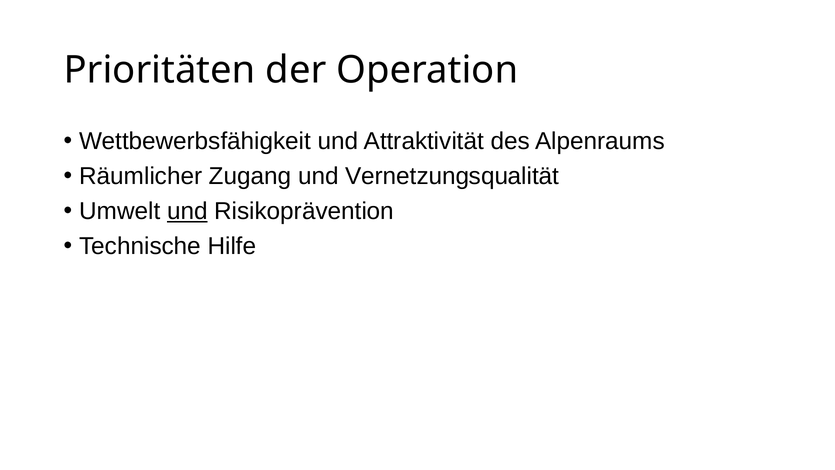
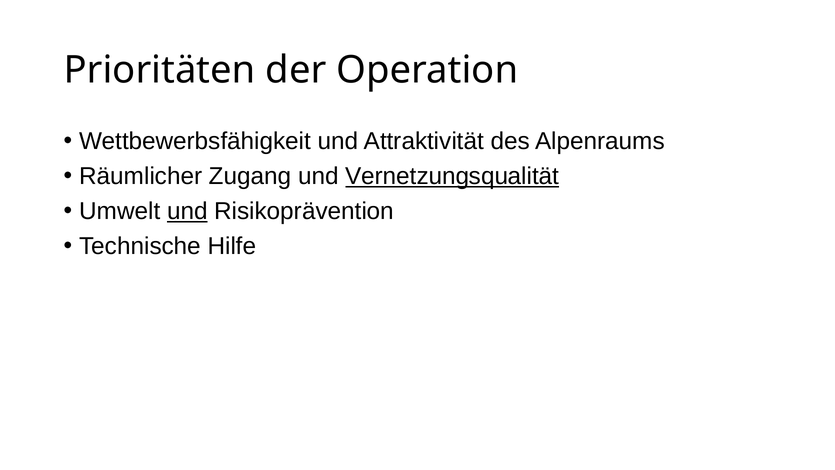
Vernetzungsqualität underline: none -> present (452, 176)
